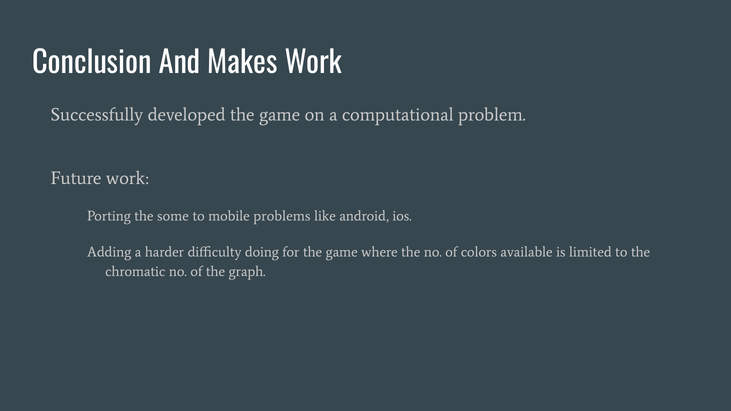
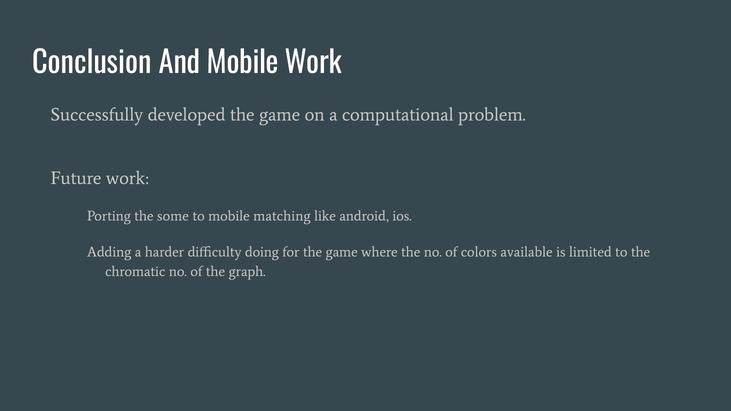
And Makes: Makes -> Mobile (243, 63)
problems: problems -> matching (282, 216)
